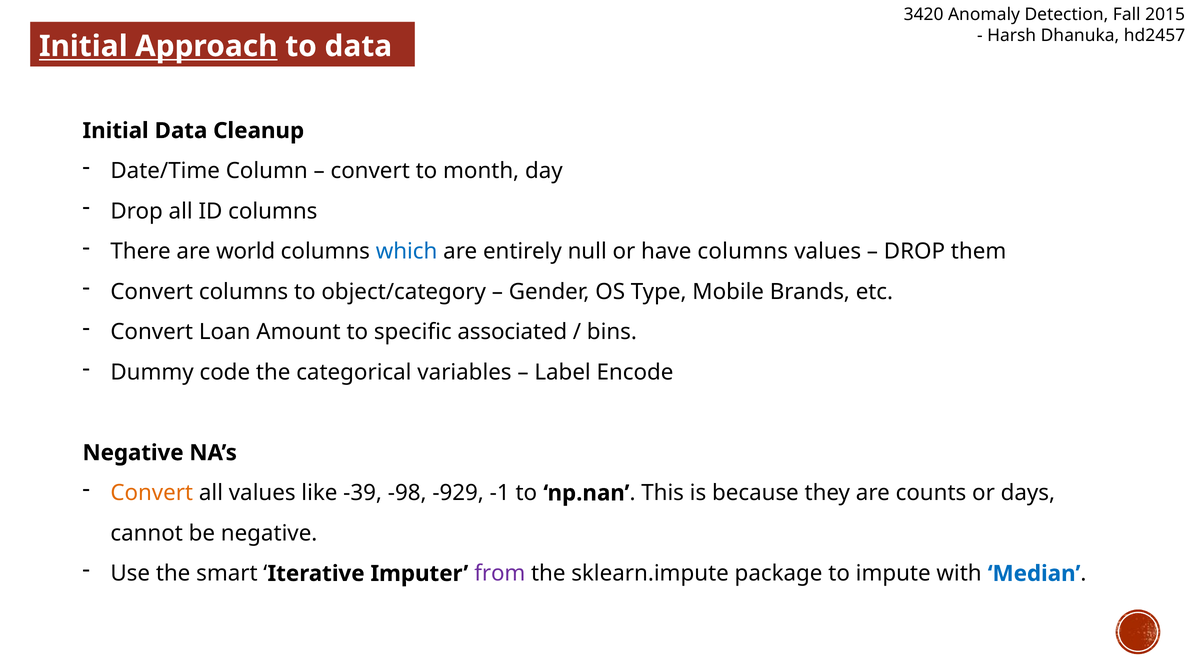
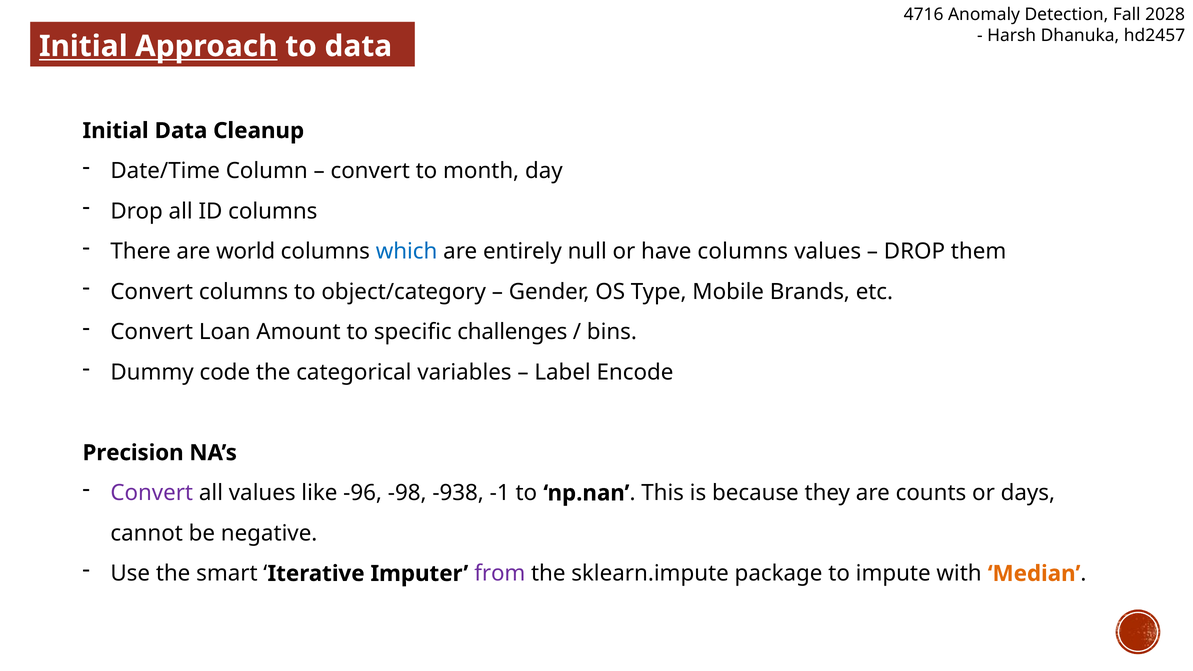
3420: 3420 -> 4716 (924, 15)
2015: 2015 -> 2028 (1165, 15)
associated: associated -> challenges (512, 332)
Negative: Negative -> Precision (133, 453)
Convert colour: orange -> purple (152, 493)
-39: -39 -> -96 (363, 493)
-929: -929 -> -938 (458, 493)
Median colour: blue -> orange (1034, 574)
